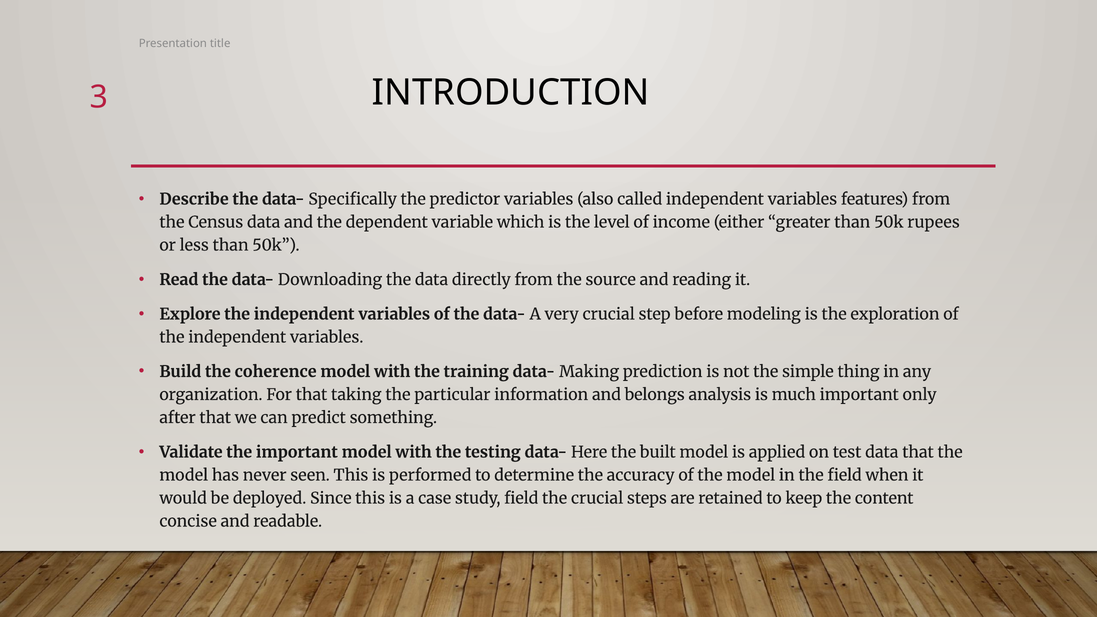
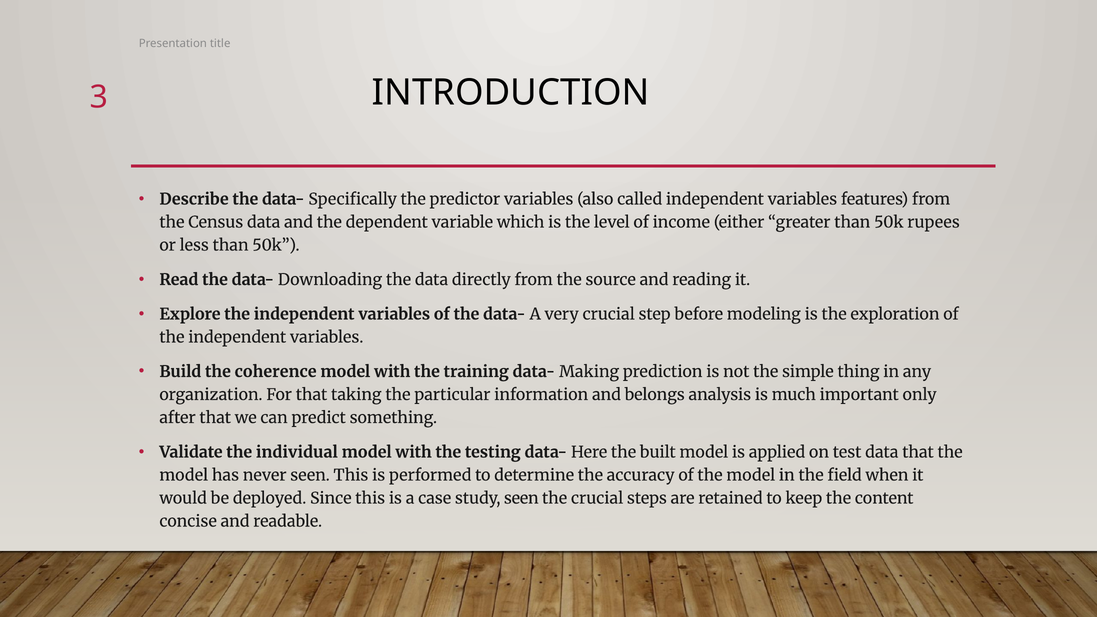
the important: important -> individual (297, 452)
study field: field -> seen (521, 498)
